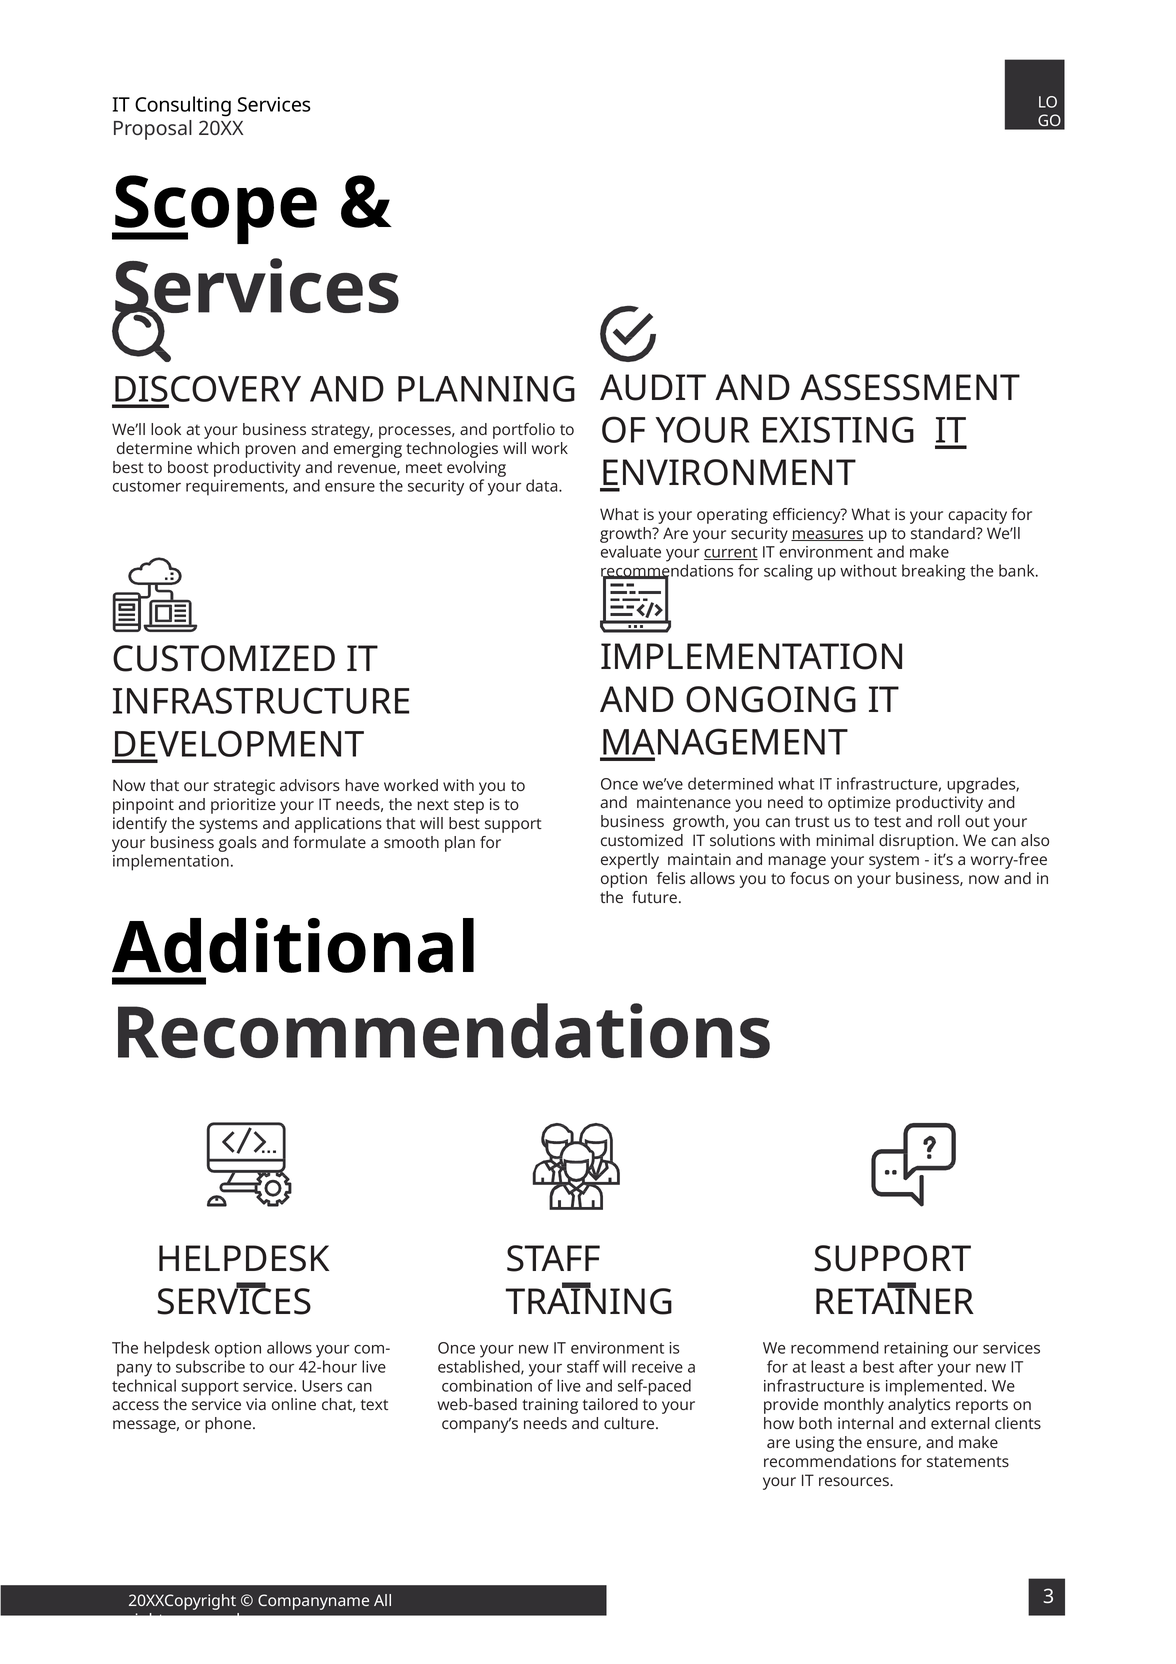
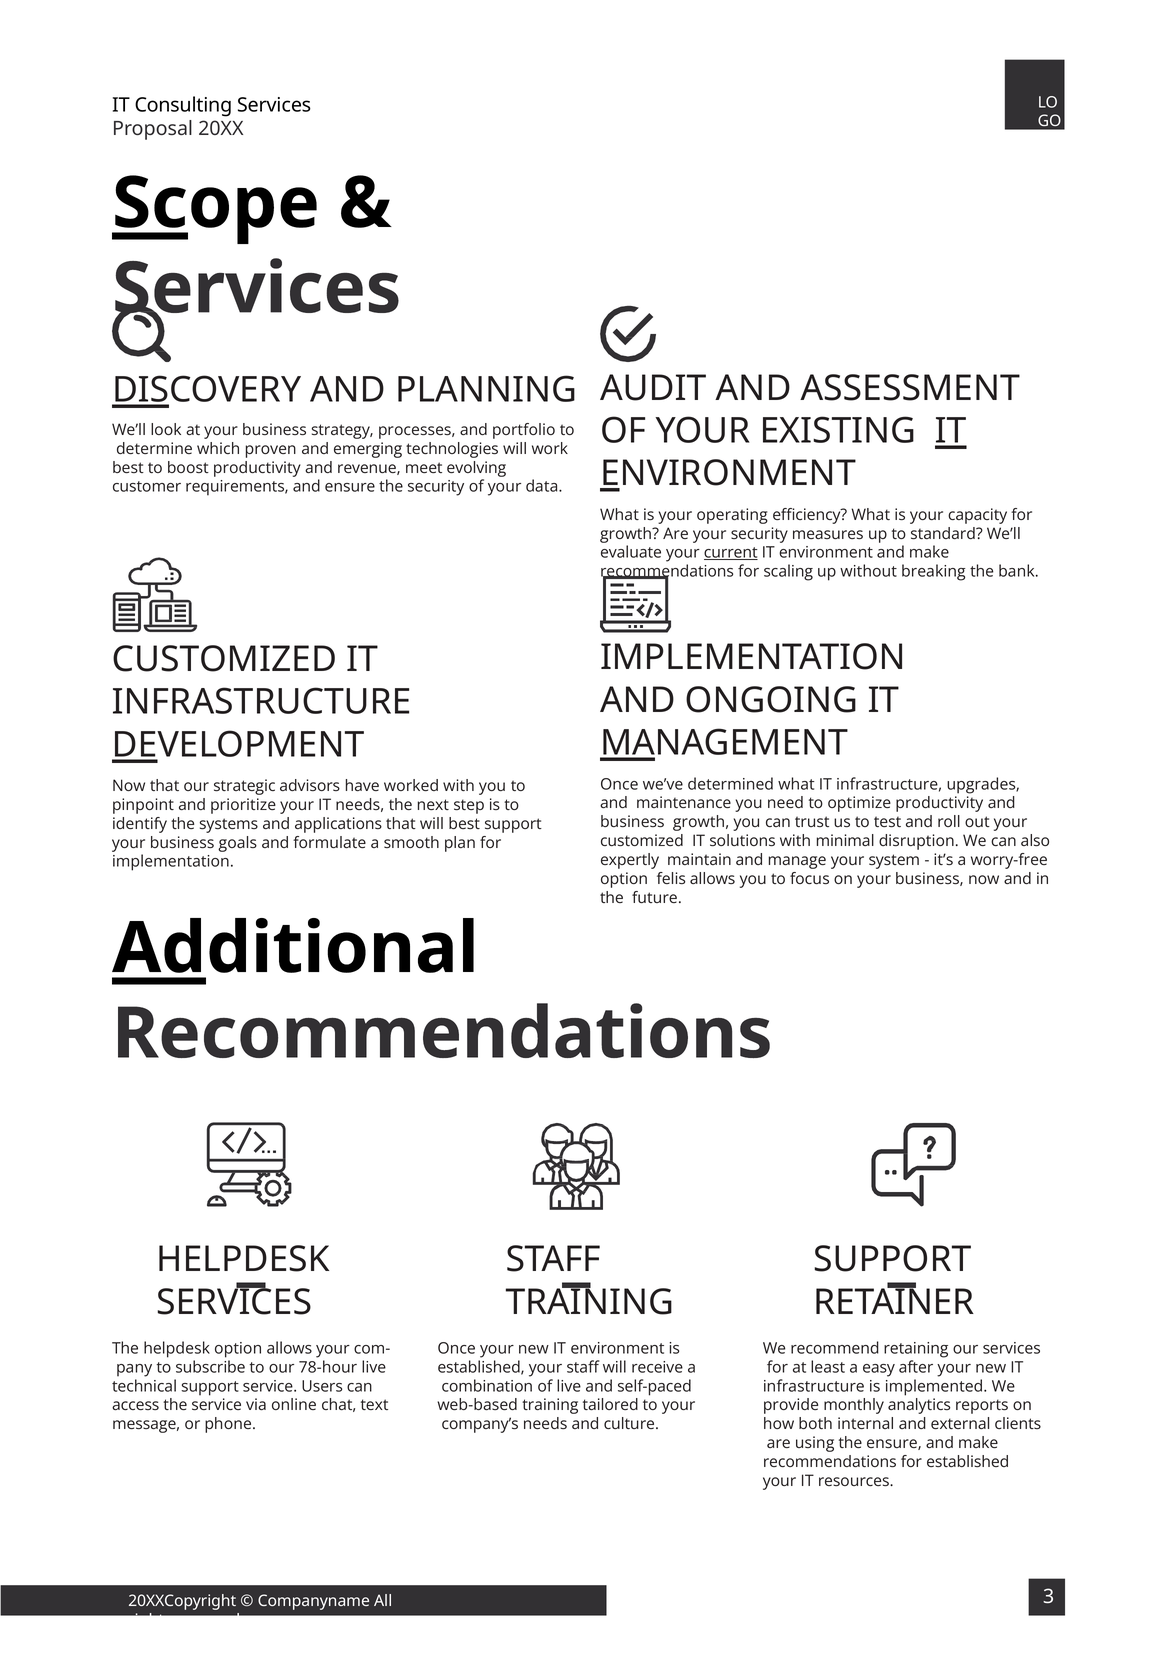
measures underline: present -> none (828, 534)
42-hour: 42-hour -> 78-hour (328, 1368)
a best: best -> easy (879, 1368)
for statements: statements -> established (968, 1462)
